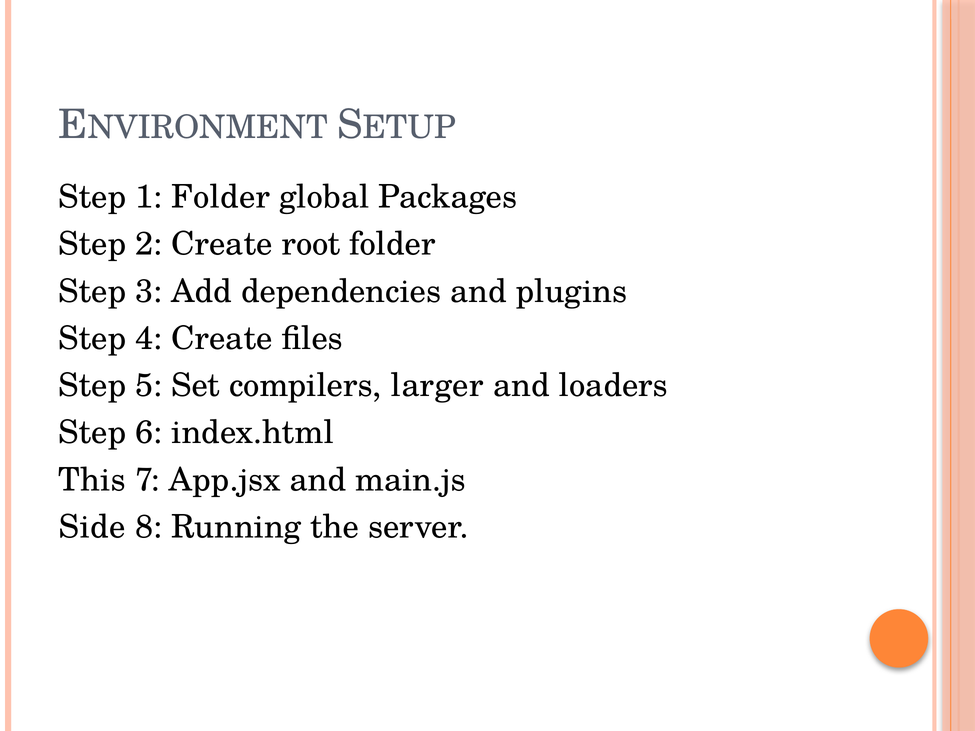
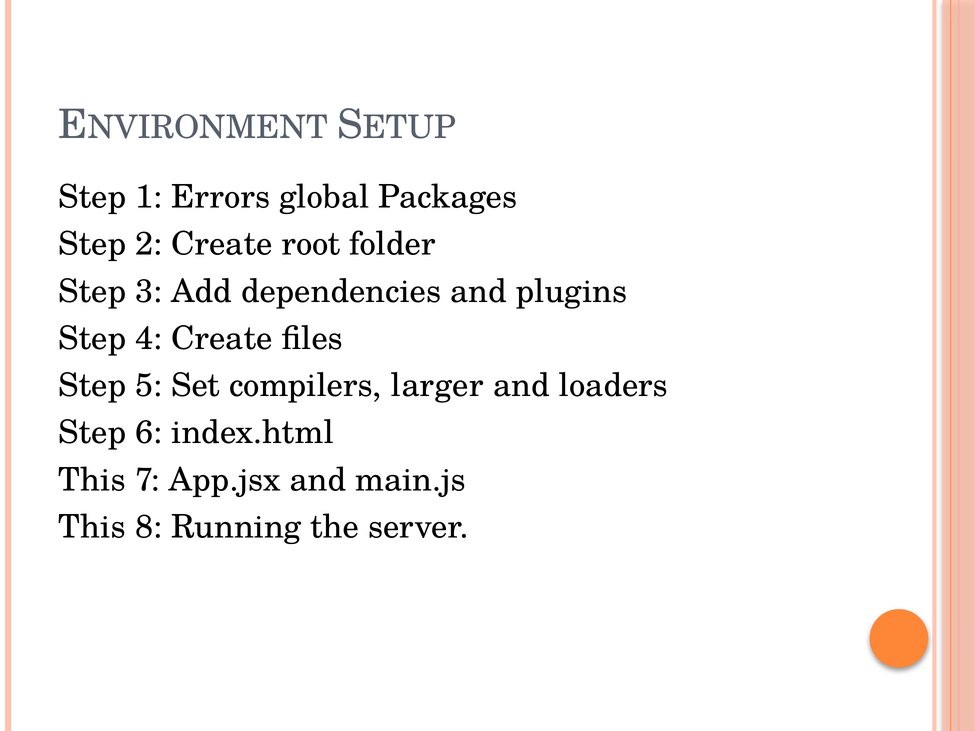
1 Folder: Folder -> Errors (221, 197)
Side: Side -> This (92, 527)
